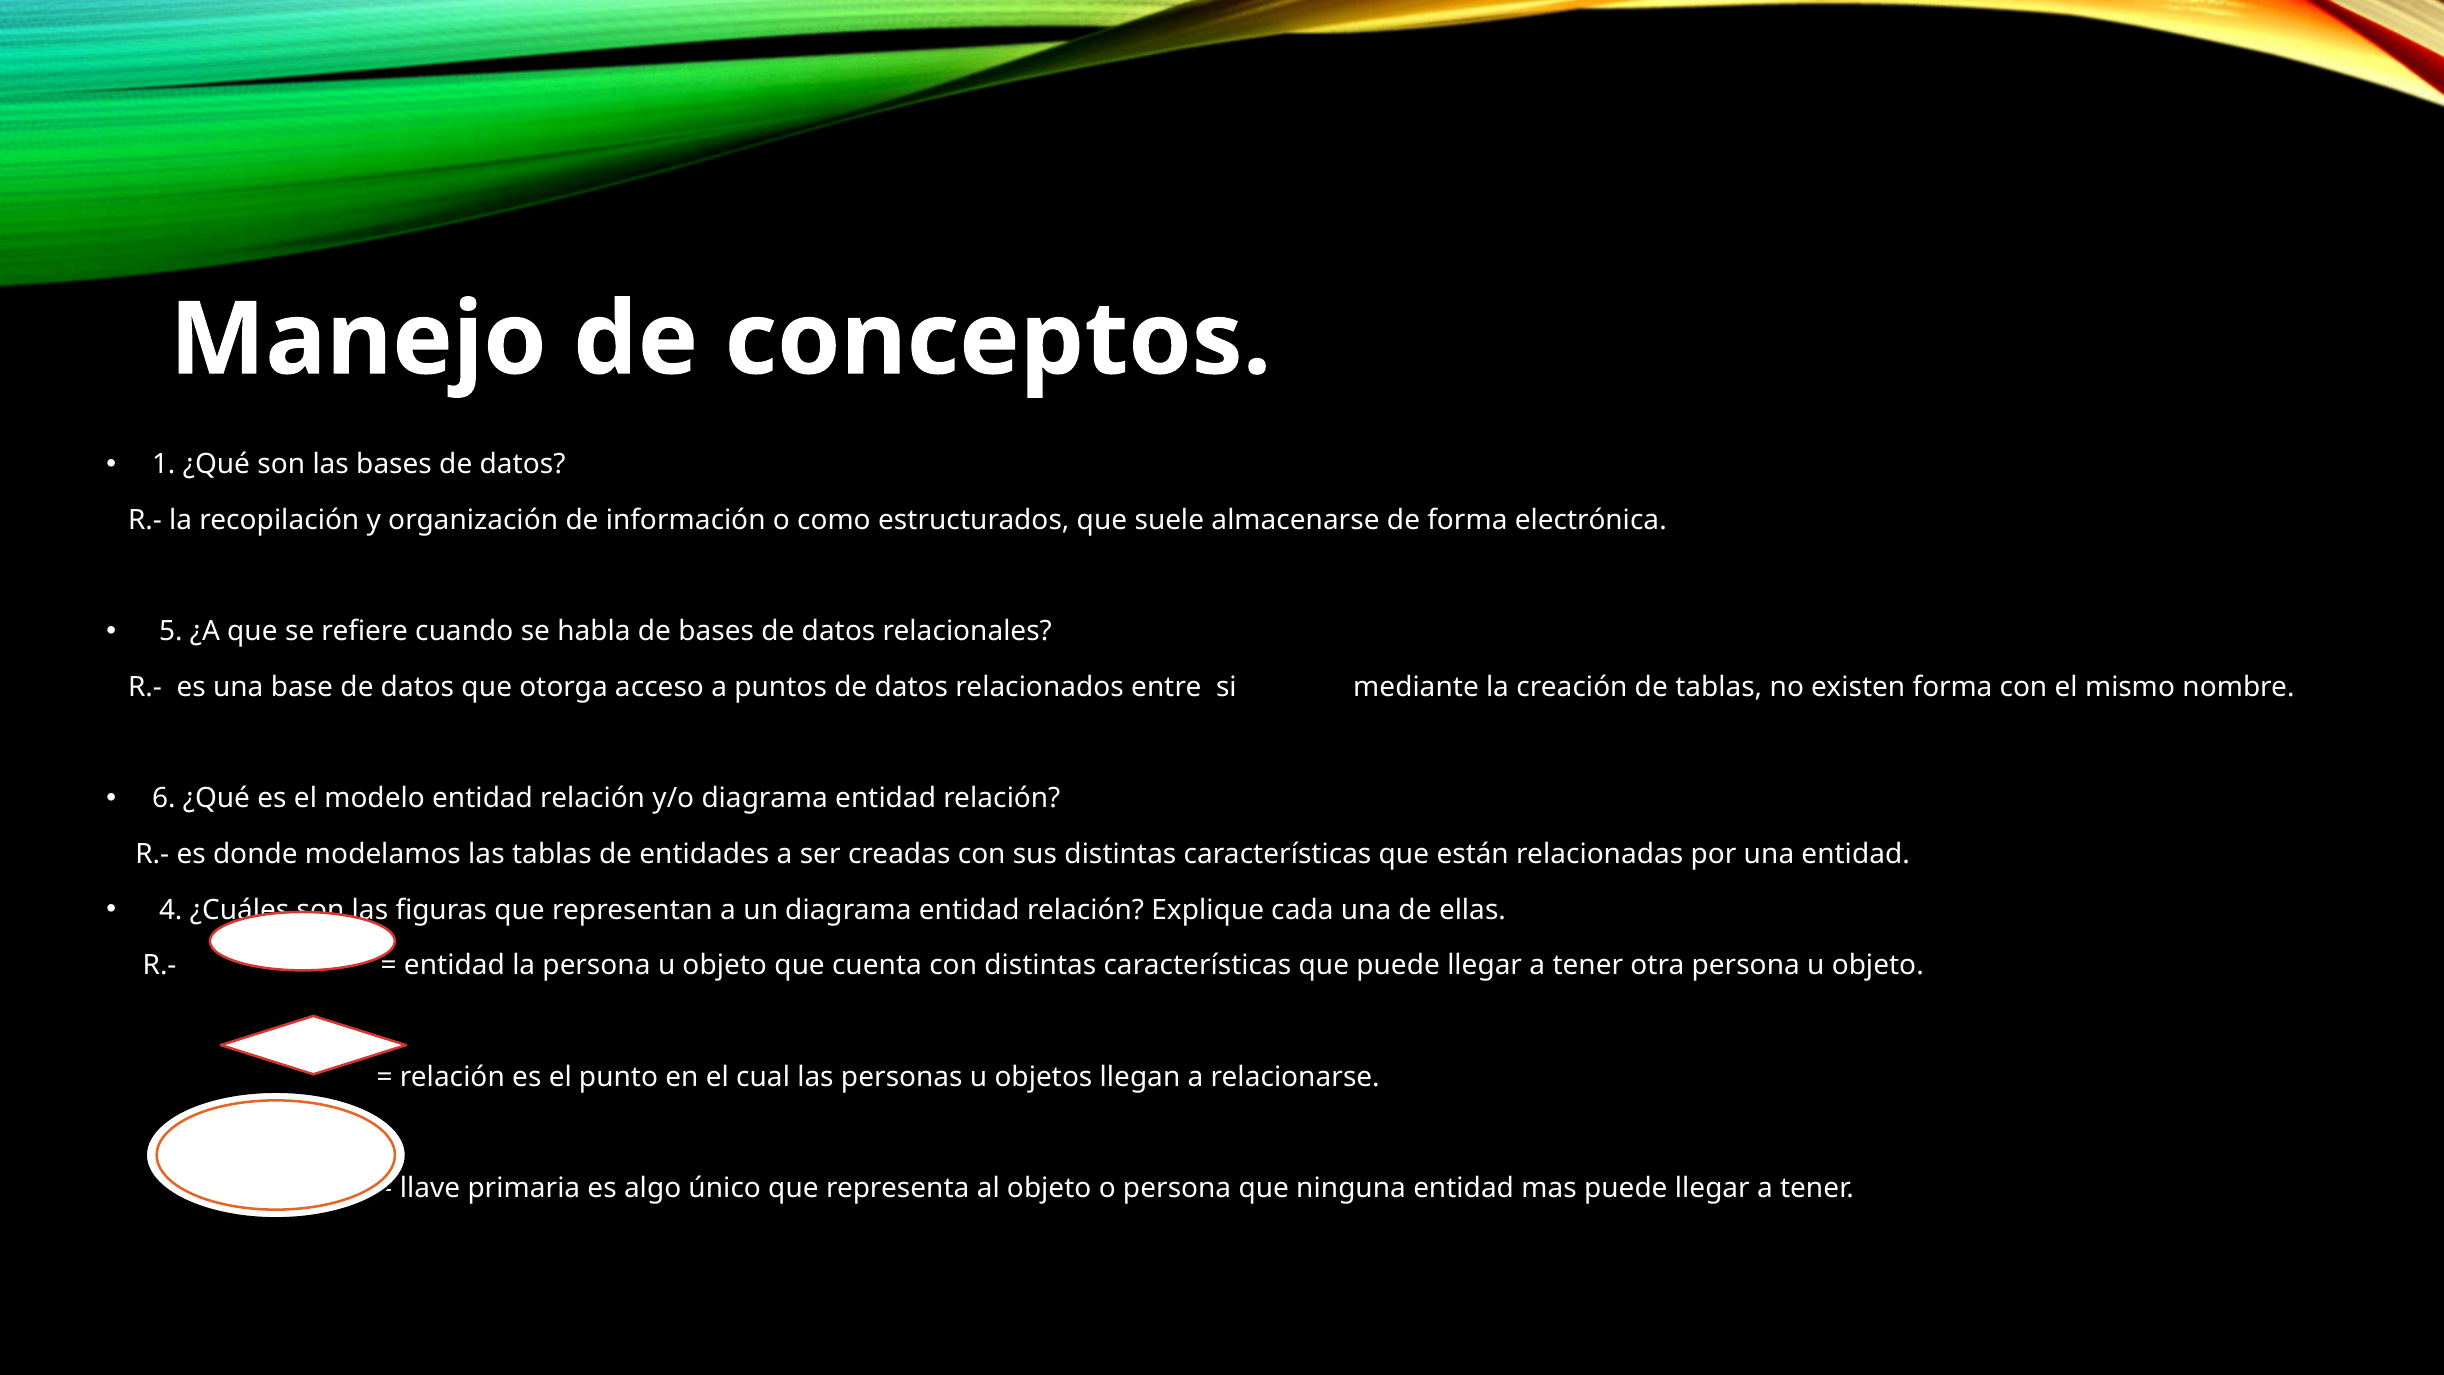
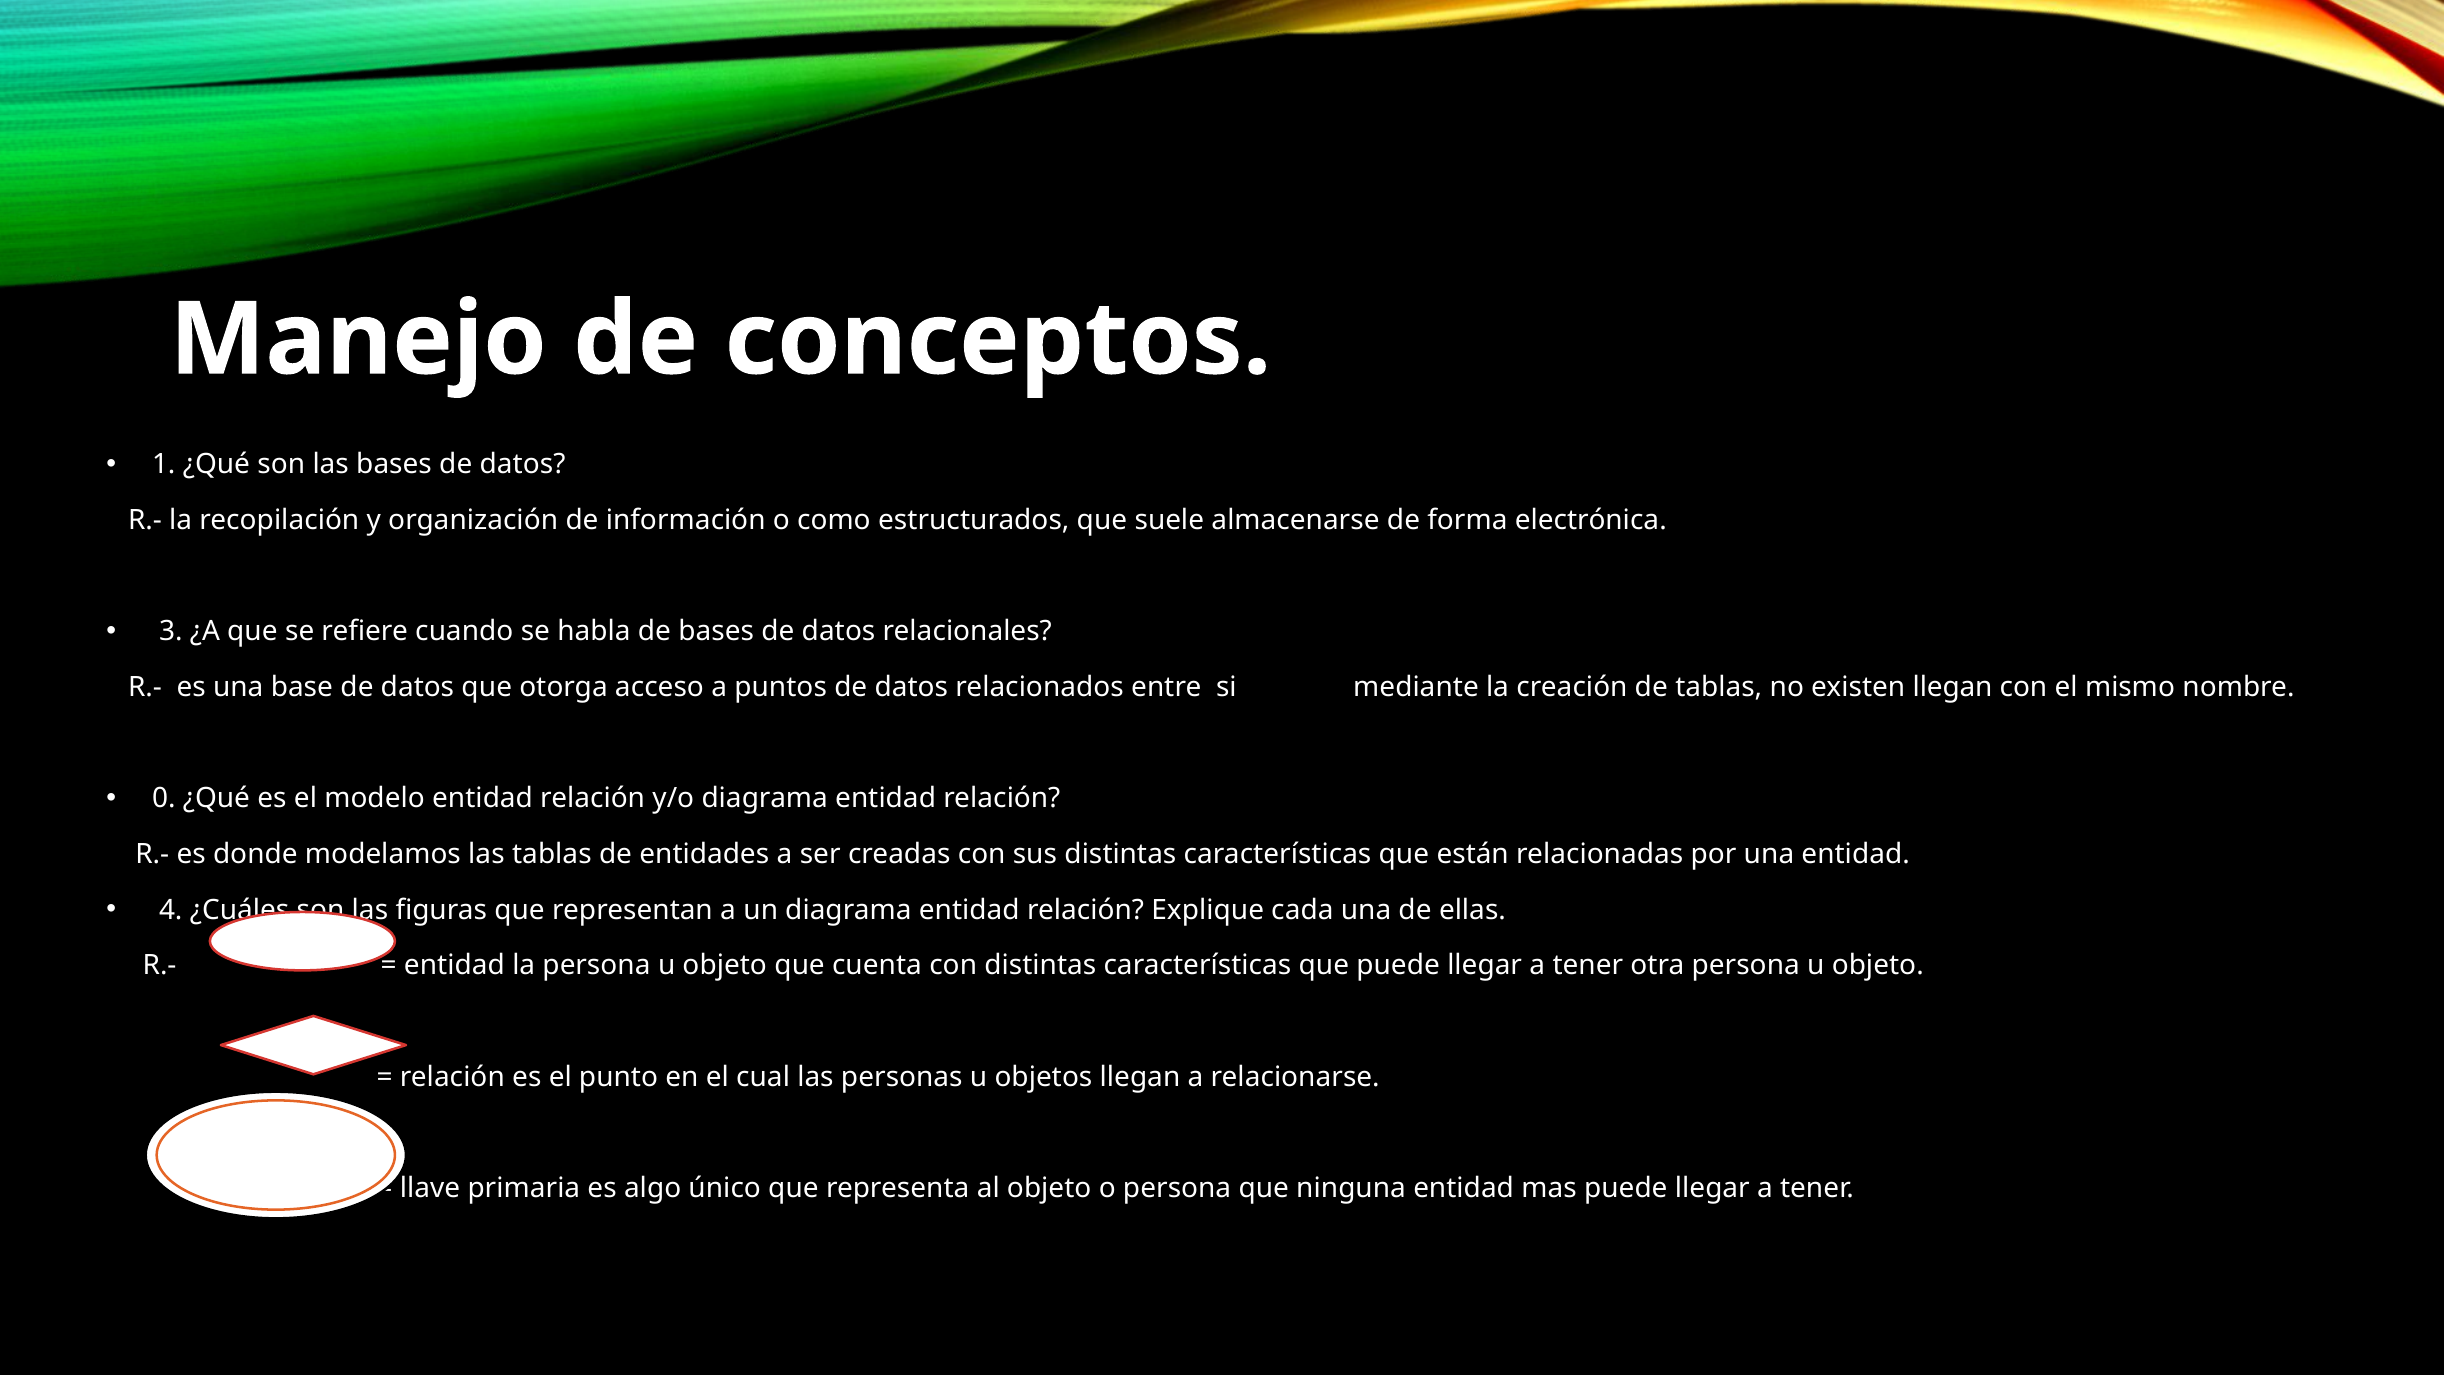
5: 5 -> 3 (171, 631)
existen forma: forma -> llegan (1953, 687)
6: 6 -> 0 (164, 798)
